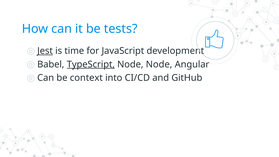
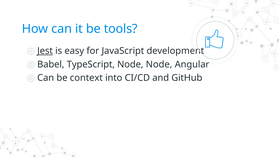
tests: tests -> tools (121, 29)
time: time -> easy (74, 51)
TypeScript underline: present -> none (91, 64)
